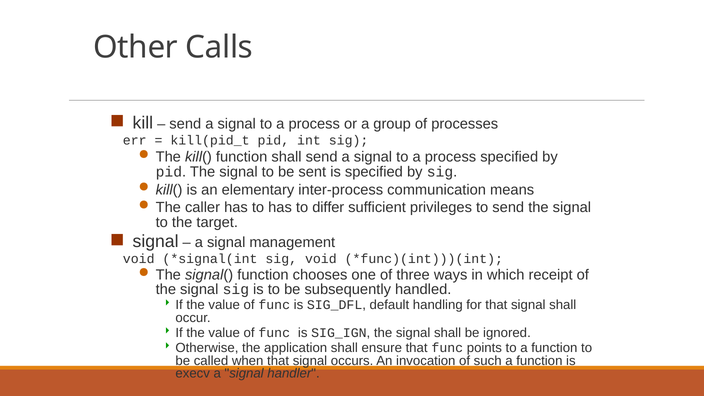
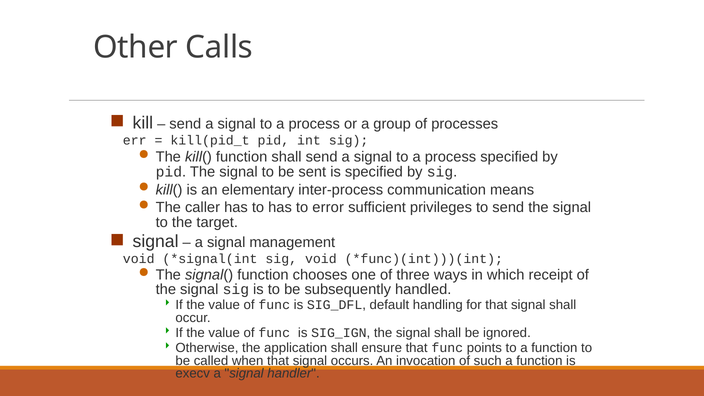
differ: differ -> error (328, 207)
